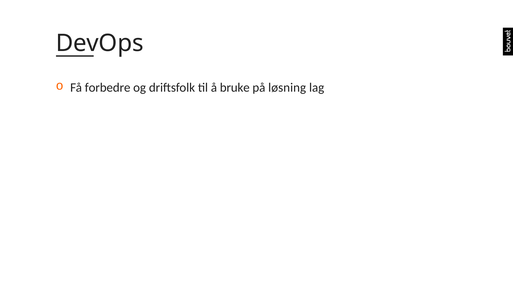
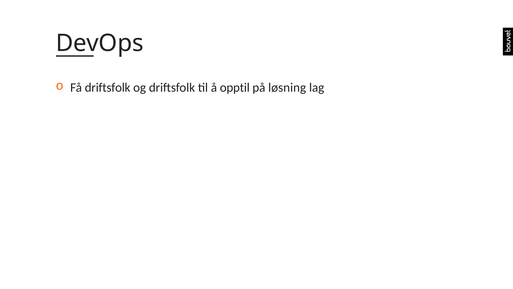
Få forbedre: forbedre -> driftsfolk (108, 87)
bruke: bruke -> opptil (235, 87)
